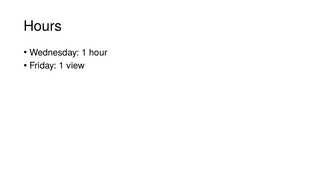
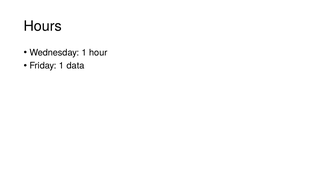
view: view -> data (75, 66)
